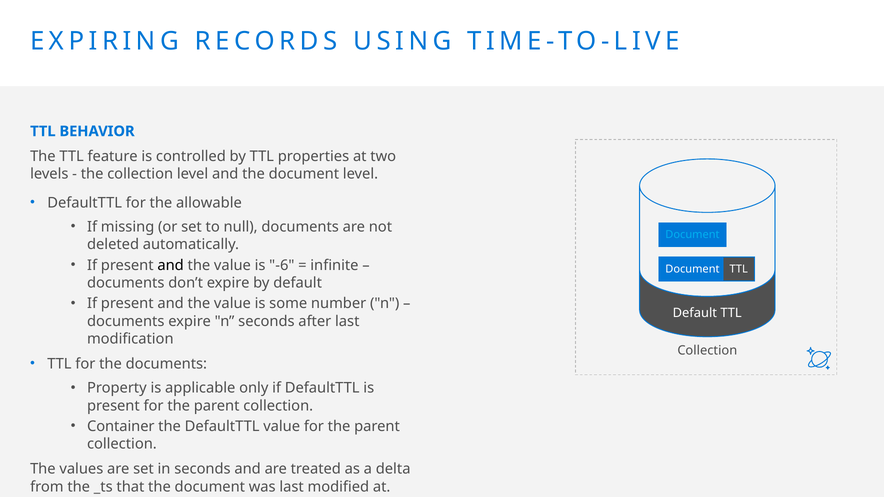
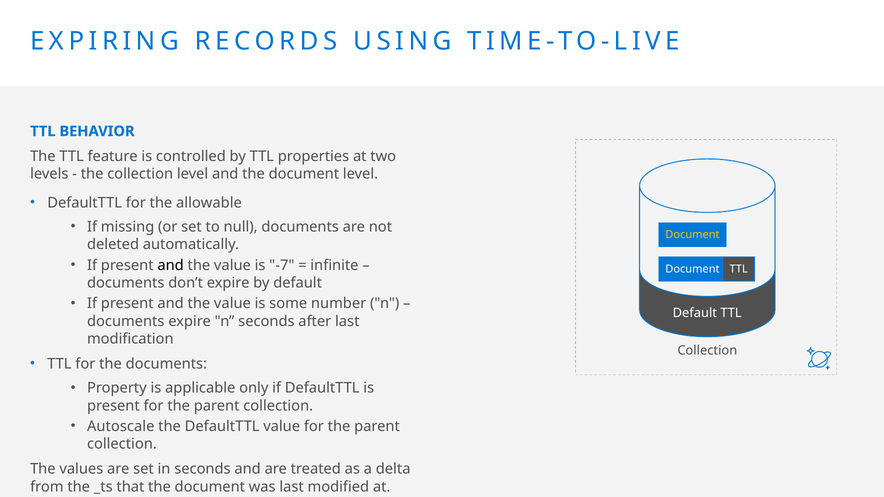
Document colour: light blue -> yellow (692, 235)
-6: -6 -> -7 (282, 265)
Container: Container -> Autoscale (121, 427)
